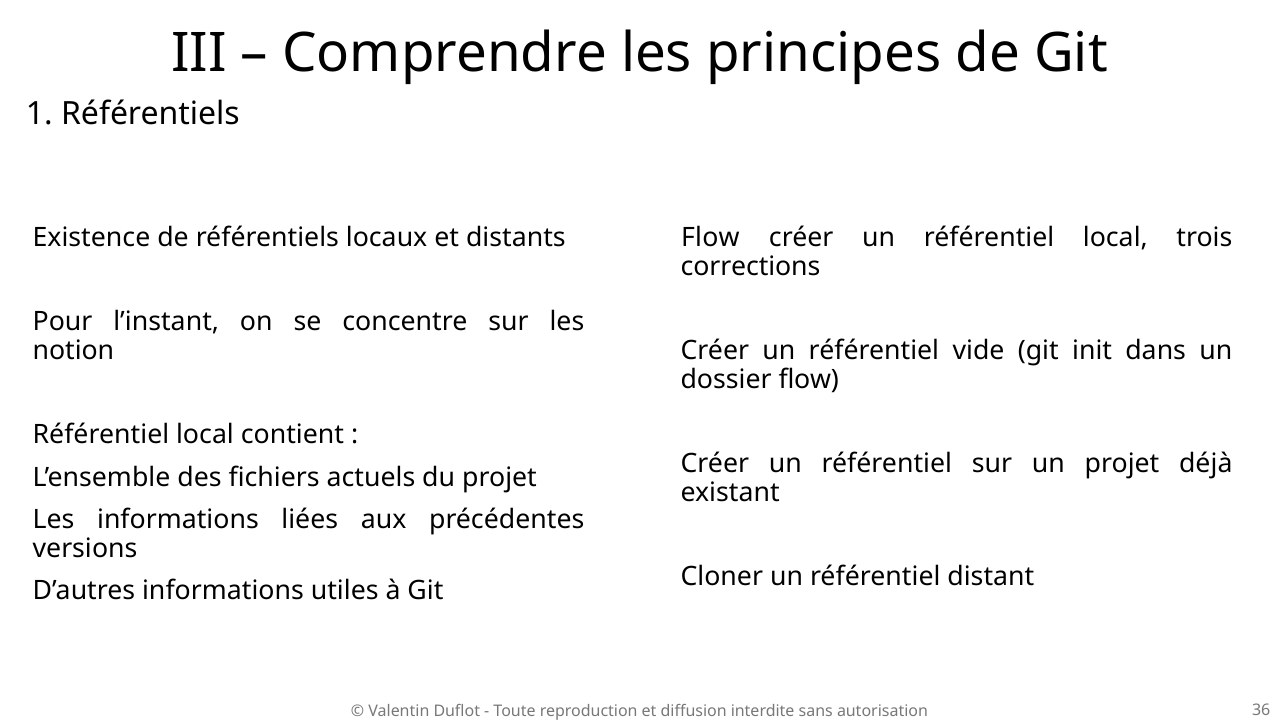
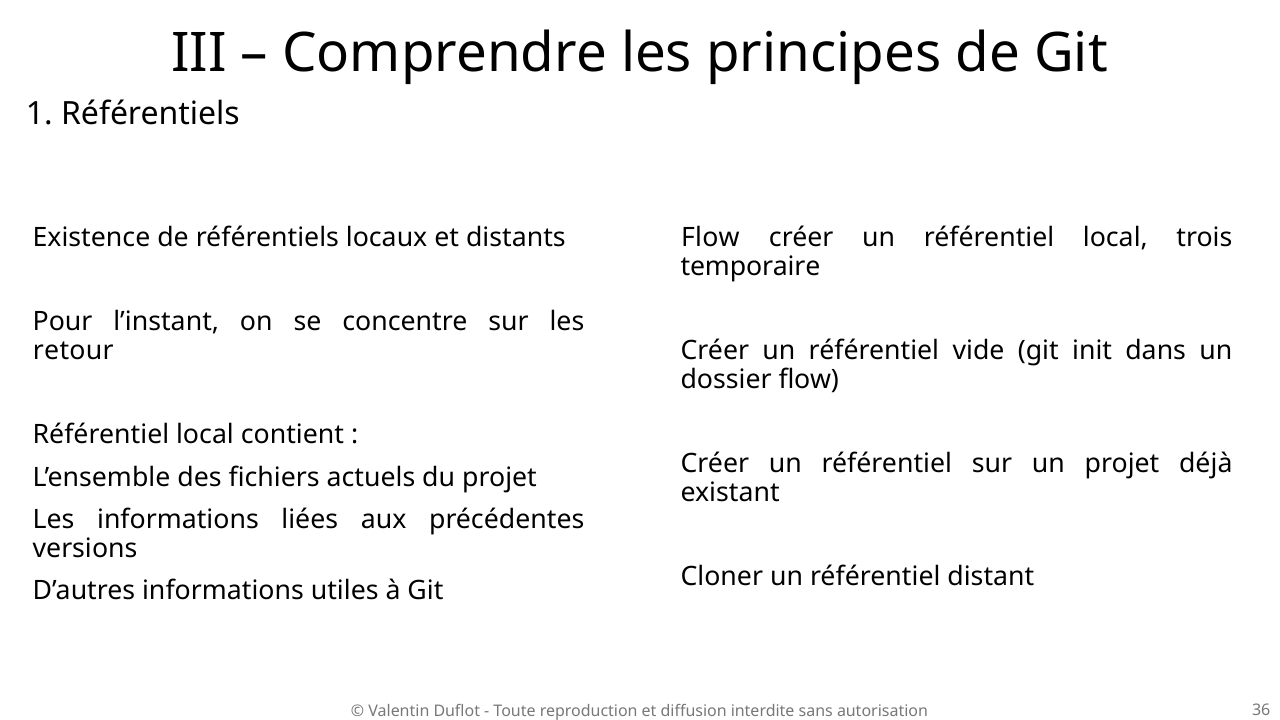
corrections: corrections -> temporaire (750, 266)
notion: notion -> retour (73, 351)
